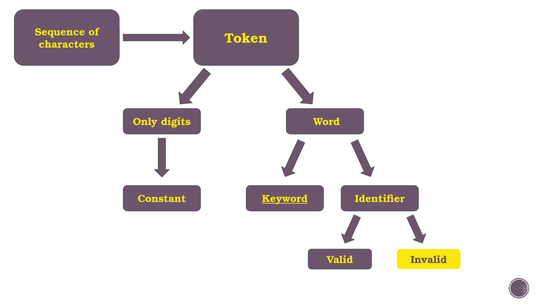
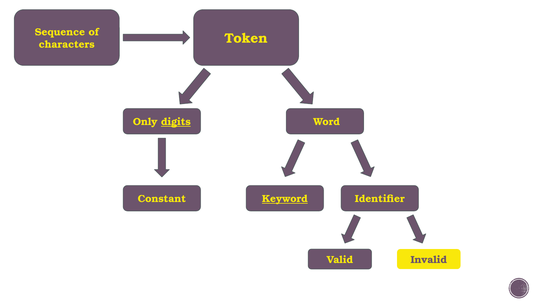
digits underline: none -> present (176, 122)
